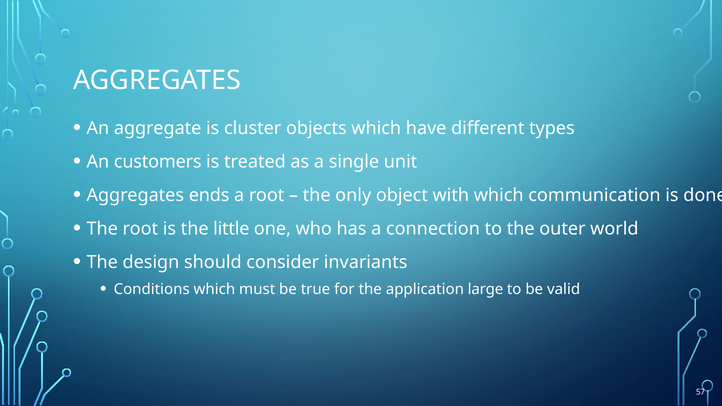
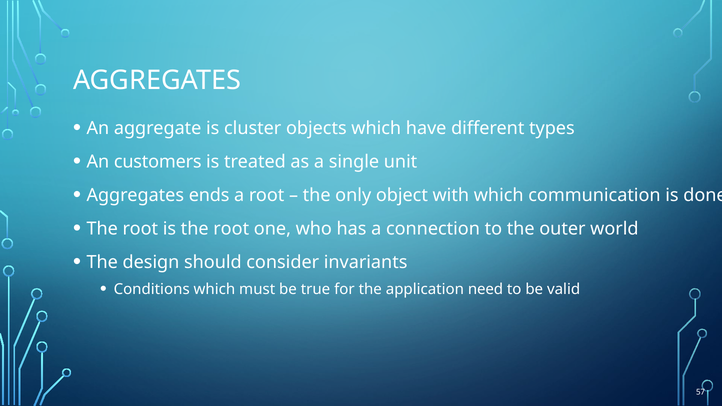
is the little: little -> root (231, 229)
large: large -> need (485, 289)
